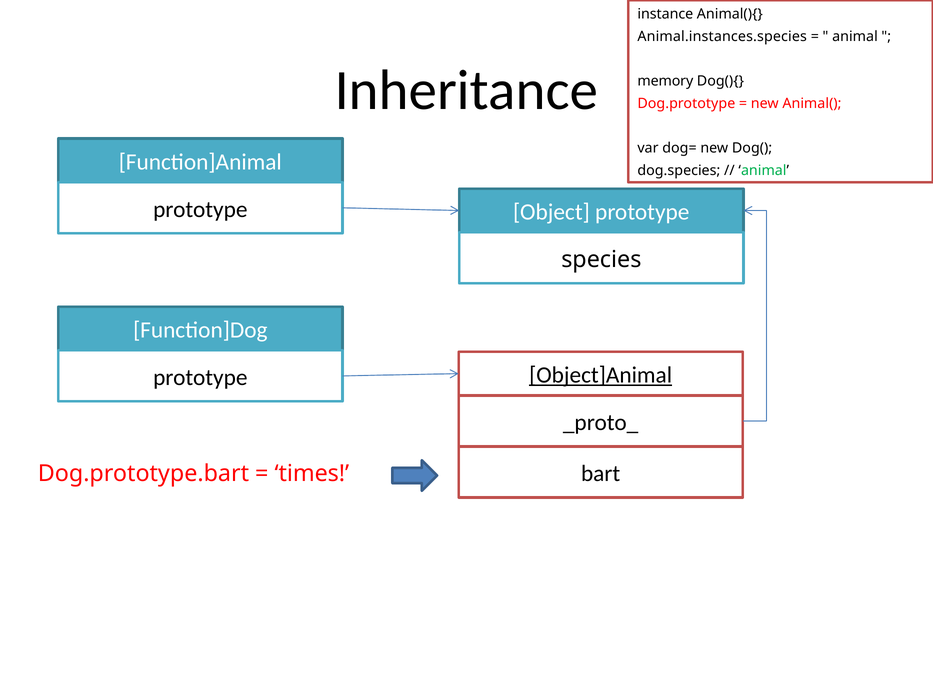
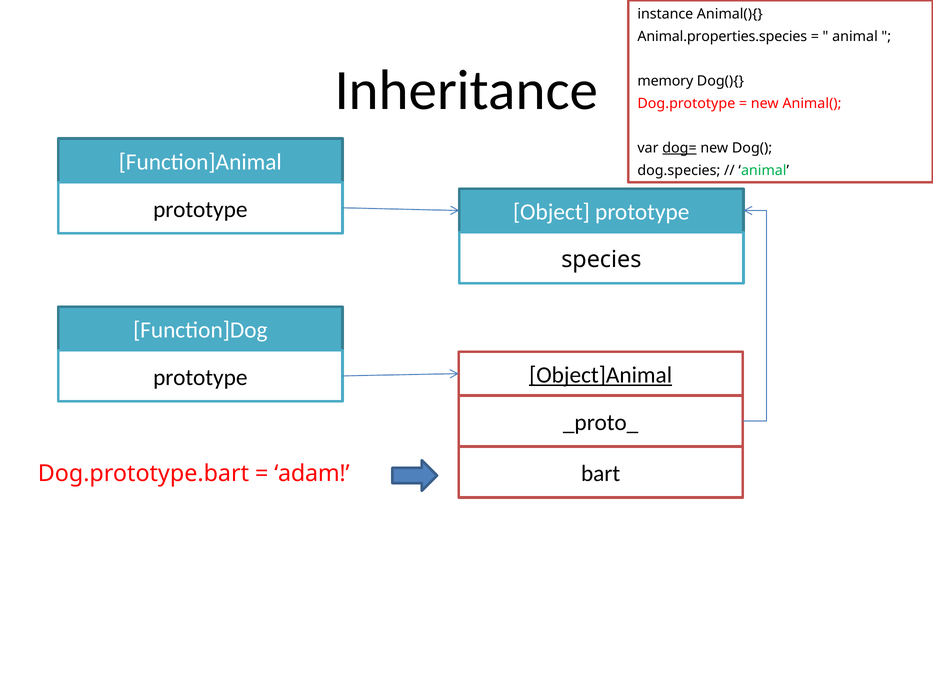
Animal.instances.species: Animal.instances.species -> Animal.properties.species (722, 37)
dog= underline: none -> present (679, 148)
times: times -> adam (312, 473)
